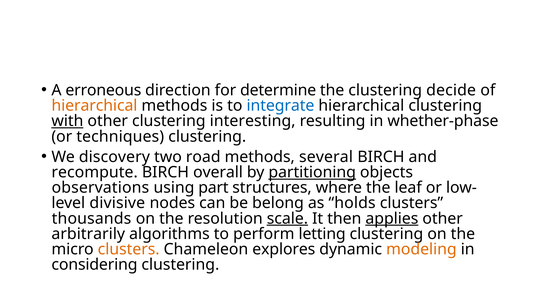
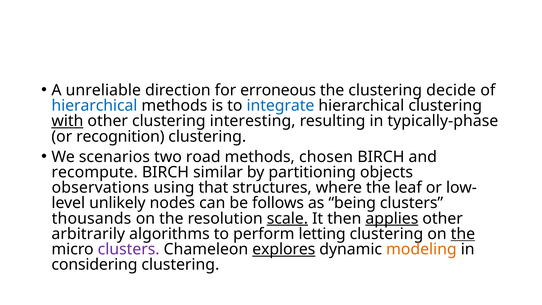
erroneous: erroneous -> unreliable (103, 90)
determine: determine -> erroneous (278, 90)
hierarchical colour: orange -> blue (94, 106)
whether-phase: whether-phase -> typically-phase (443, 121)
techniques: techniques -> recognition (120, 136)
discovery: discovery -> scenarios (114, 157)
several: several -> chosen (326, 157)
overall: overall -> similar (218, 172)
partitioning underline: present -> none (312, 172)
part: part -> that (213, 188)
divisive: divisive -> unlikely (117, 203)
belong: belong -> follows (278, 203)
holds: holds -> being (352, 203)
the underline: none -> present (463, 234)
clusters colour: orange -> purple (129, 249)
explores underline: none -> present (284, 249)
